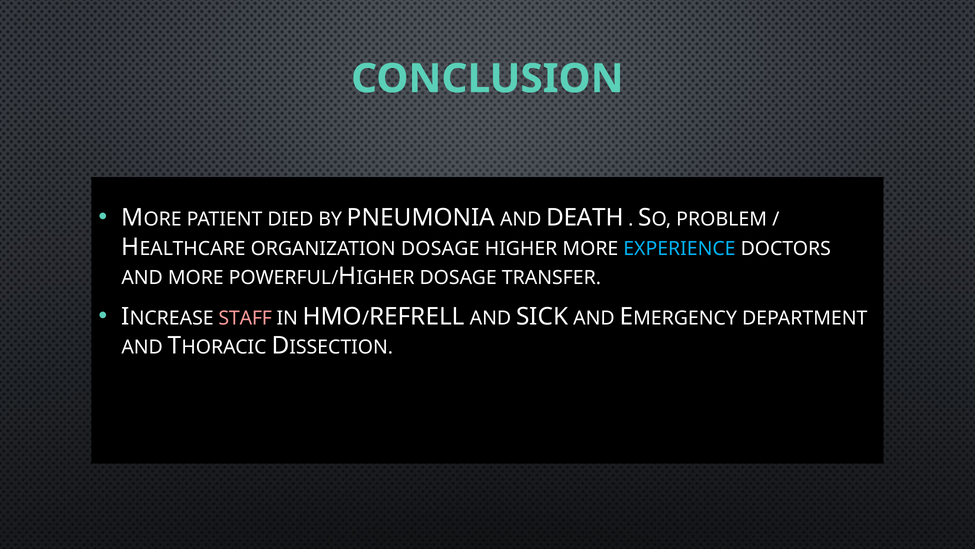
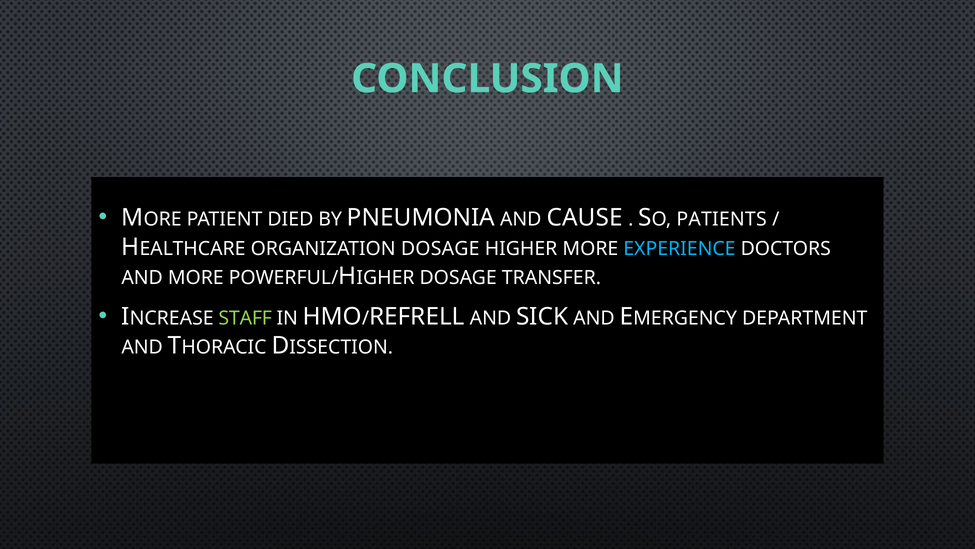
DEATH: DEATH -> CAUSE (585, 217)
PROBLEM: PROBLEM -> PATIENTS (722, 219)
STAFF colour: pink -> light green (245, 318)
